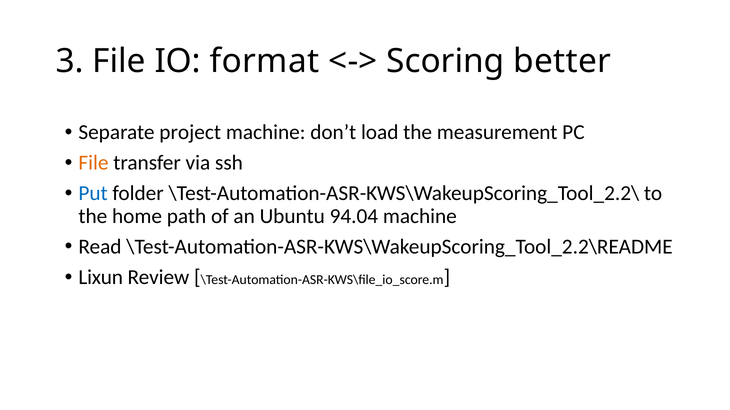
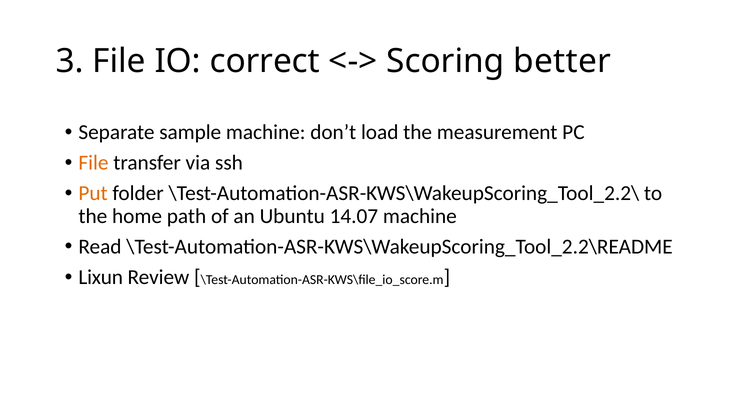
format: format -> correct (265, 61)
project: project -> sample (190, 133)
Put colour: blue -> orange (93, 194)
94.04: 94.04 -> 14.07 (354, 217)
